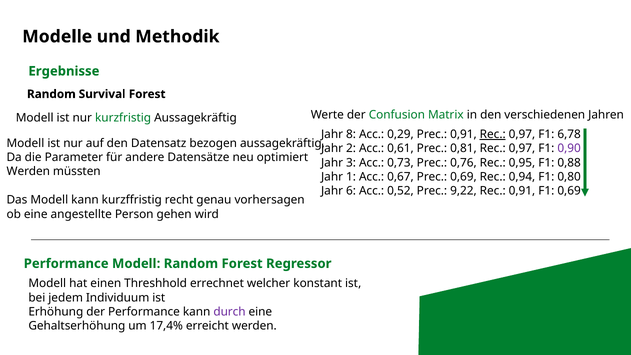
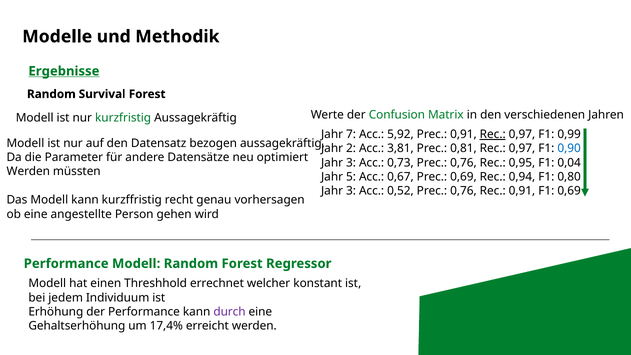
Ergebnisse underline: none -> present (64, 71)
8: 8 -> 7 (351, 134)
0,29: 0,29 -> 5,92 (400, 134)
6,78: 6,78 -> 0,99 (569, 134)
0,61: 0,61 -> 3,81 (400, 148)
0,90 colour: purple -> blue (569, 148)
0,88: 0,88 -> 0,04 (569, 163)
1: 1 -> 5 (351, 177)
6: 6 -> 3 (351, 191)
0,52 Prec 9,22: 9,22 -> 0,76 (463, 191)
